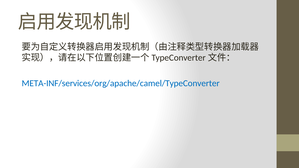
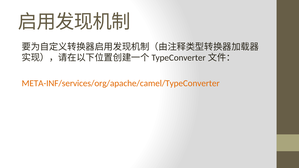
META-INF/services/org/apache/camel/TypeConverter colour: blue -> orange (121, 83)
